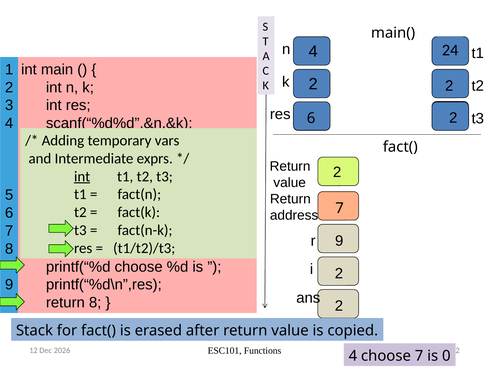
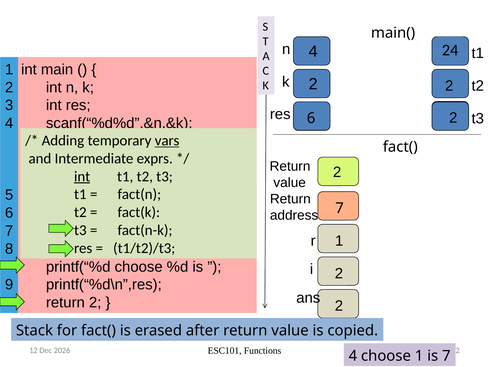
vars underline: none -> present (167, 140)
r 9: 9 -> 1 (339, 241)
return 8: 8 -> 2 (95, 302)
choose 7: 7 -> 1 (419, 356)
is 0: 0 -> 7 (446, 356)
